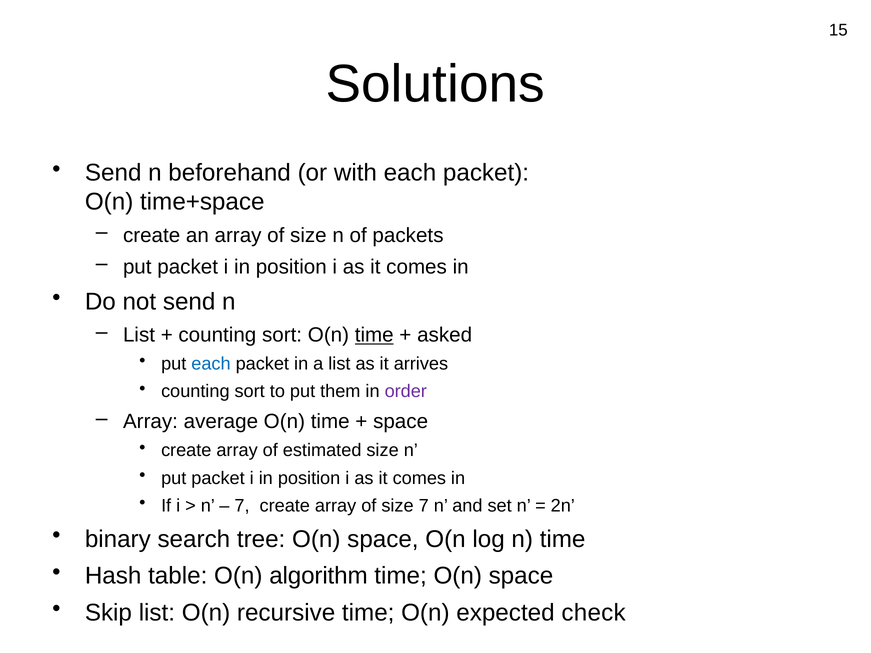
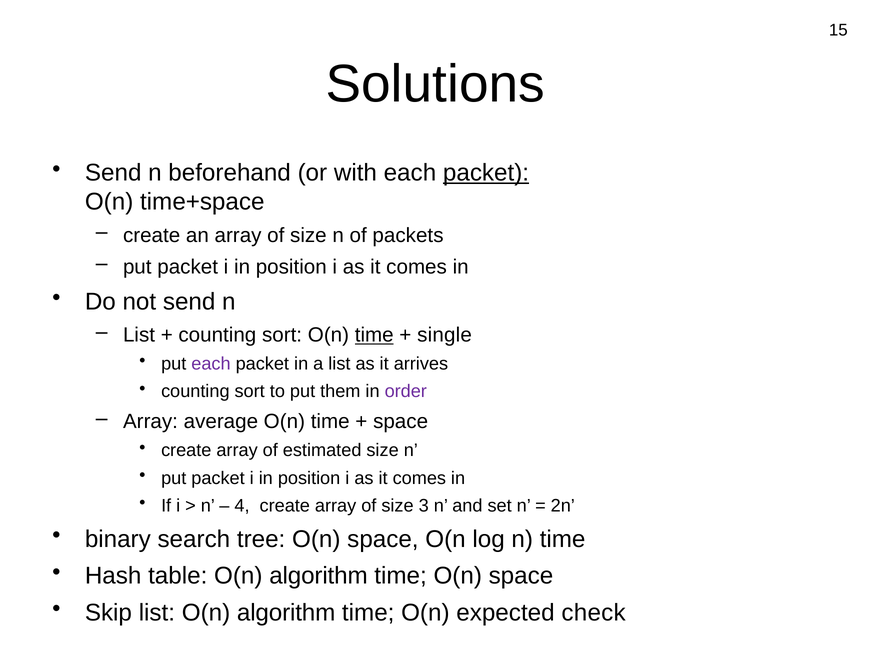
packet underline: none -> present (486, 173)
asked: asked -> single (445, 335)
each colour: blue -> purple (211, 364)
7: 7 -> 4 (242, 506)
size 7: 7 -> 3 (424, 506)
list O(n recursive: recursive -> algorithm (286, 613)
